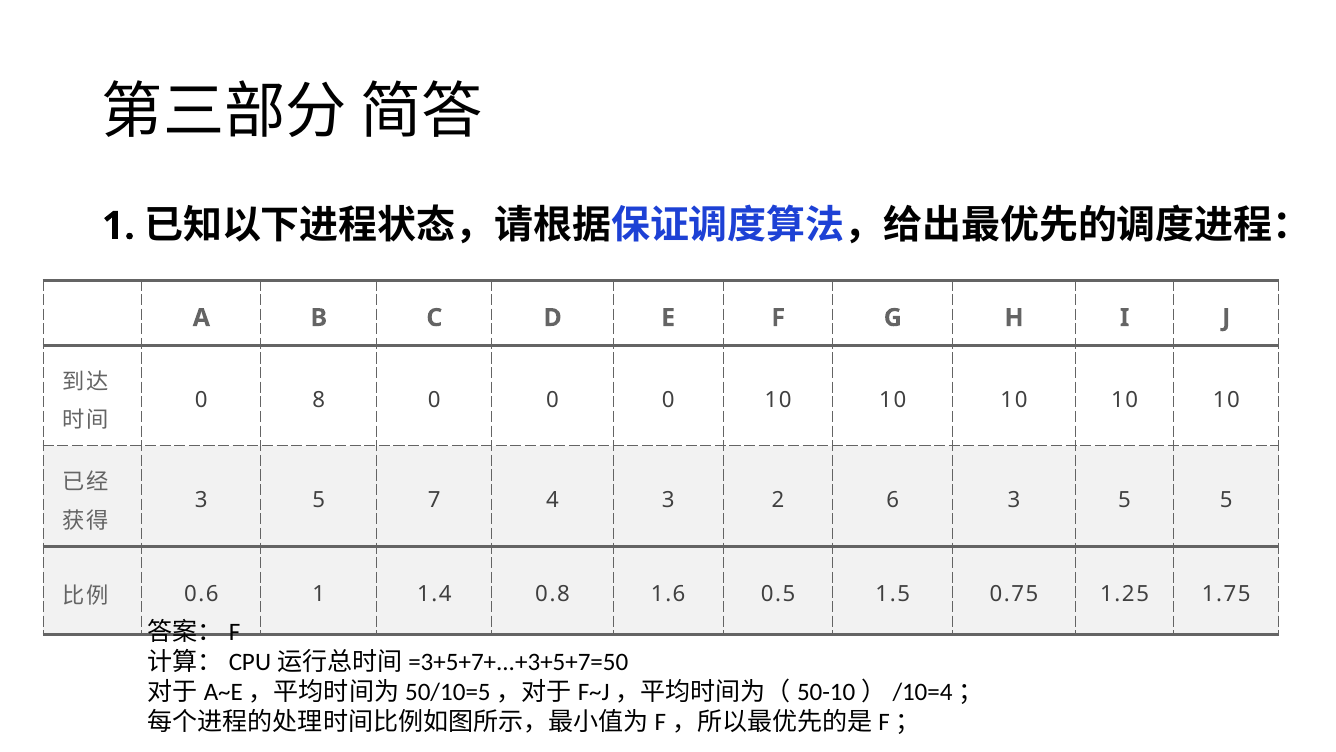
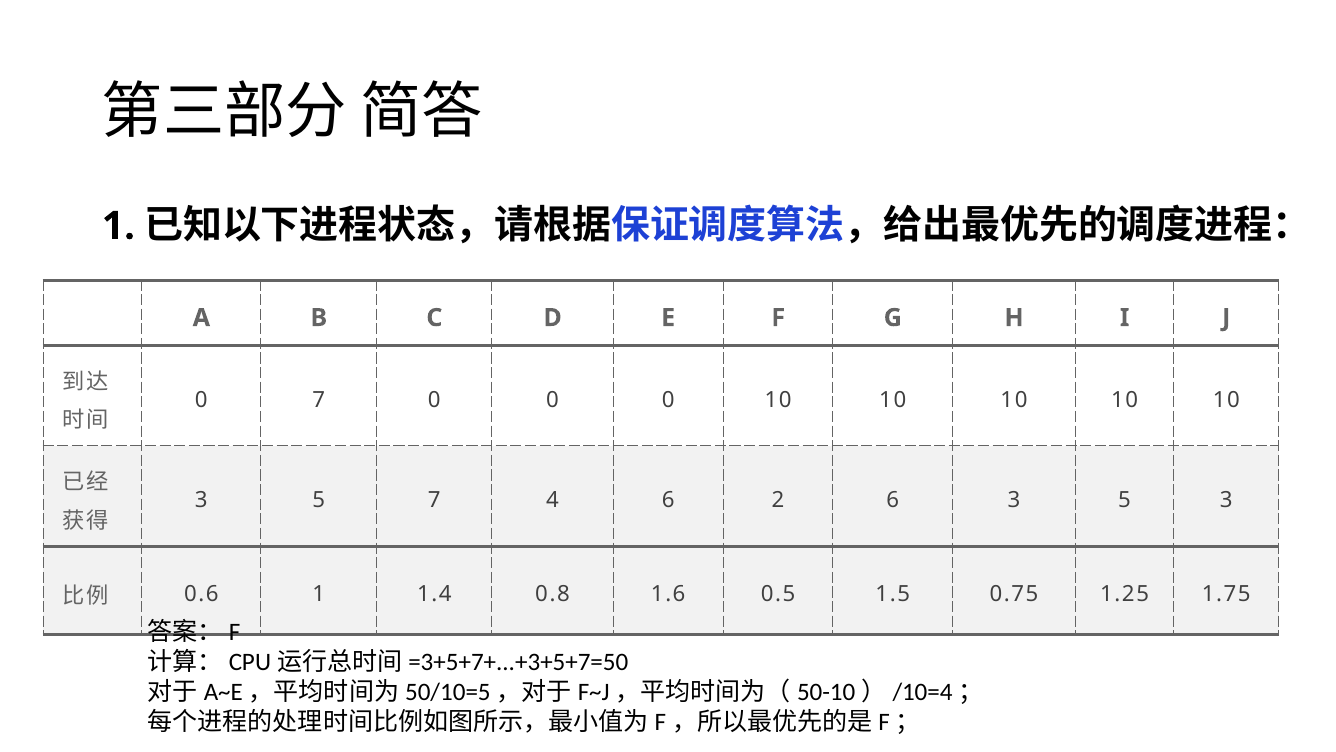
0 8: 8 -> 7 (319, 400)
4 3: 3 -> 6 (668, 500)
5 5: 5 -> 3 (1226, 500)
